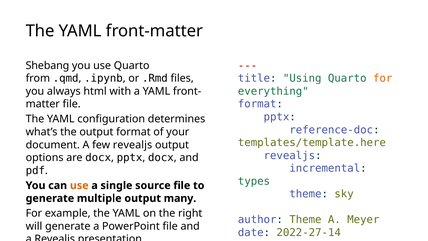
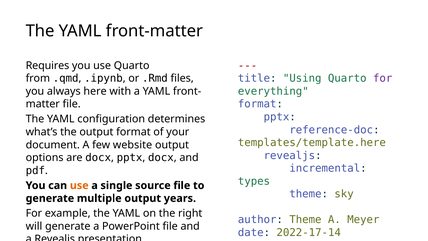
Shebang: Shebang -> Requires (47, 65)
for colour: orange -> purple (383, 78)
html: html -> here (95, 91)
few revealjs: revealjs -> website (133, 145)
many: many -> years (180, 198)
2022-27-14: 2022-27-14 -> 2022-17-14 (309, 232)
